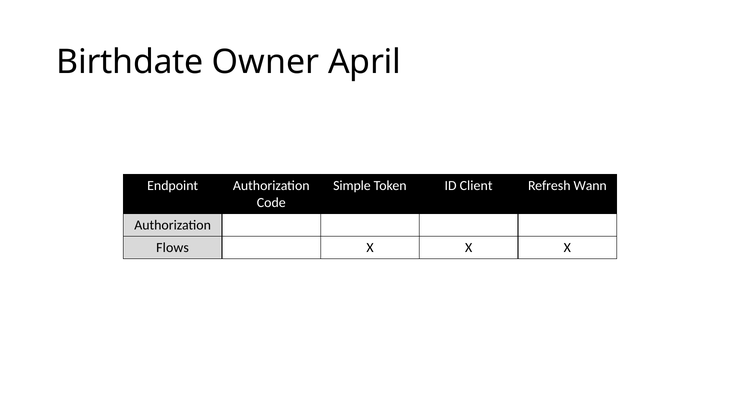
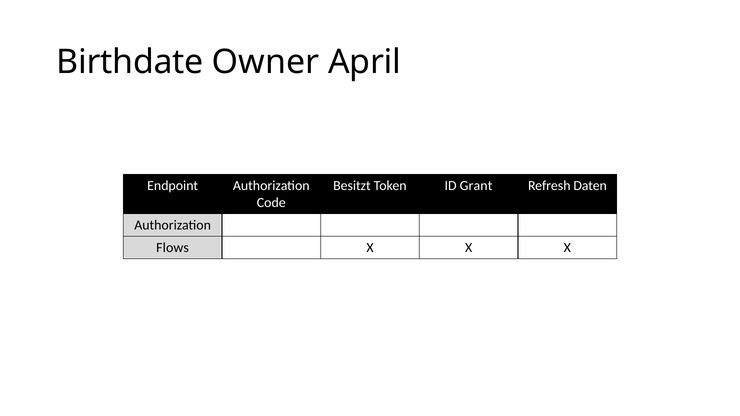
Simple: Simple -> Besitzt (352, 186)
Client: Client -> Grant (476, 186)
Wann: Wann -> Daten (590, 186)
